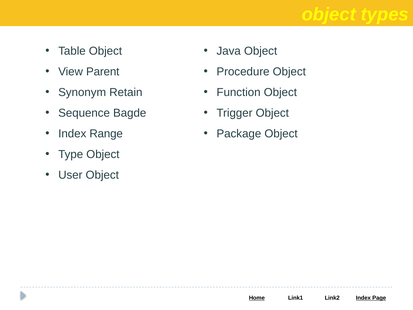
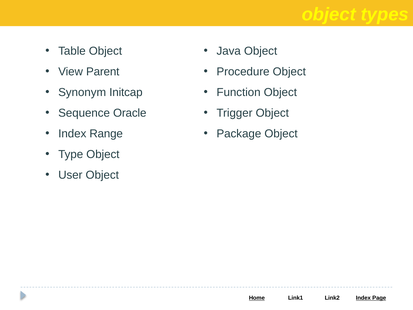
Retain: Retain -> Initcap (126, 92)
Bagde: Bagde -> Oracle (130, 113)
